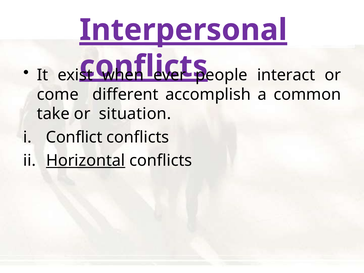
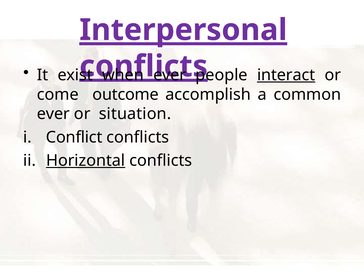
interact underline: none -> present (286, 75)
different: different -> outcome (126, 94)
take: take -> ever (53, 114)
